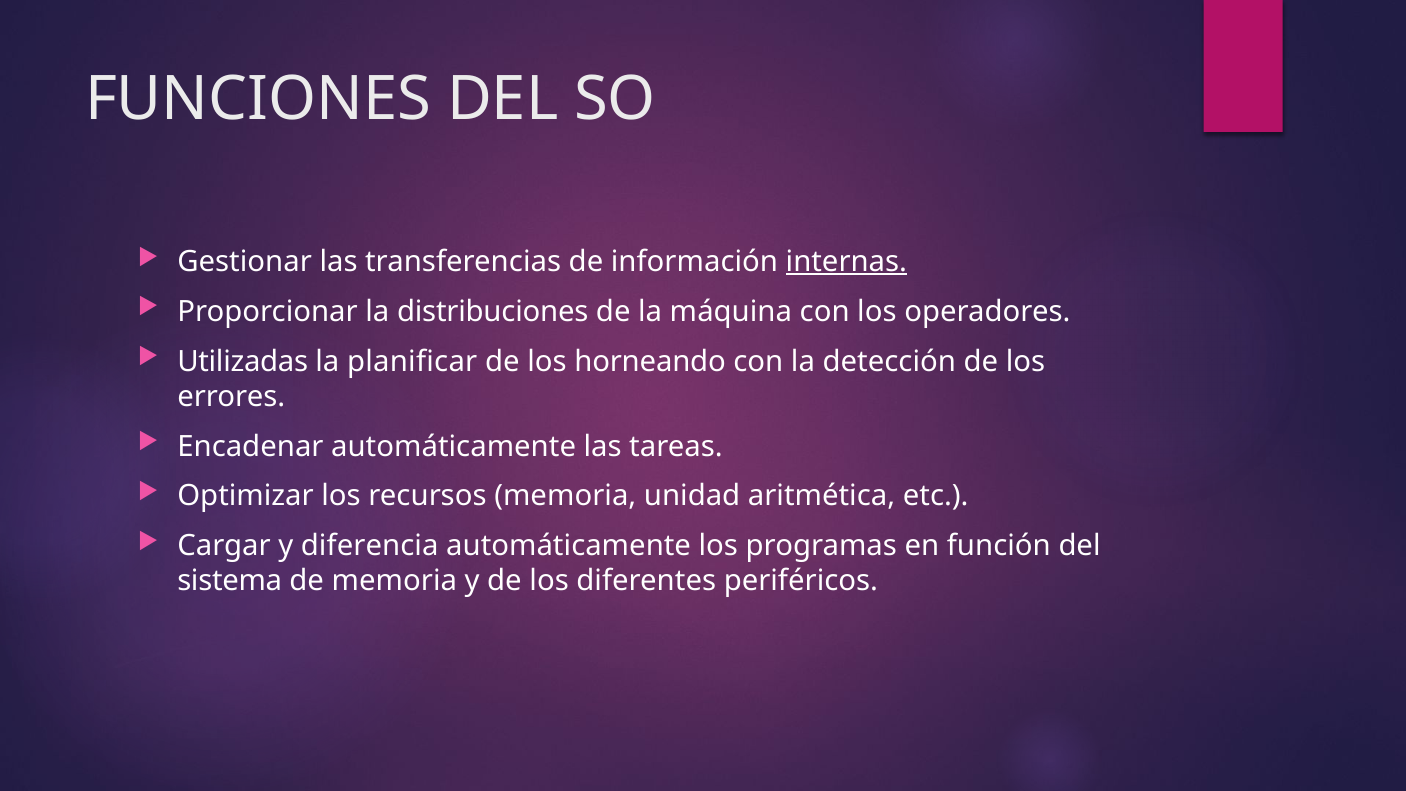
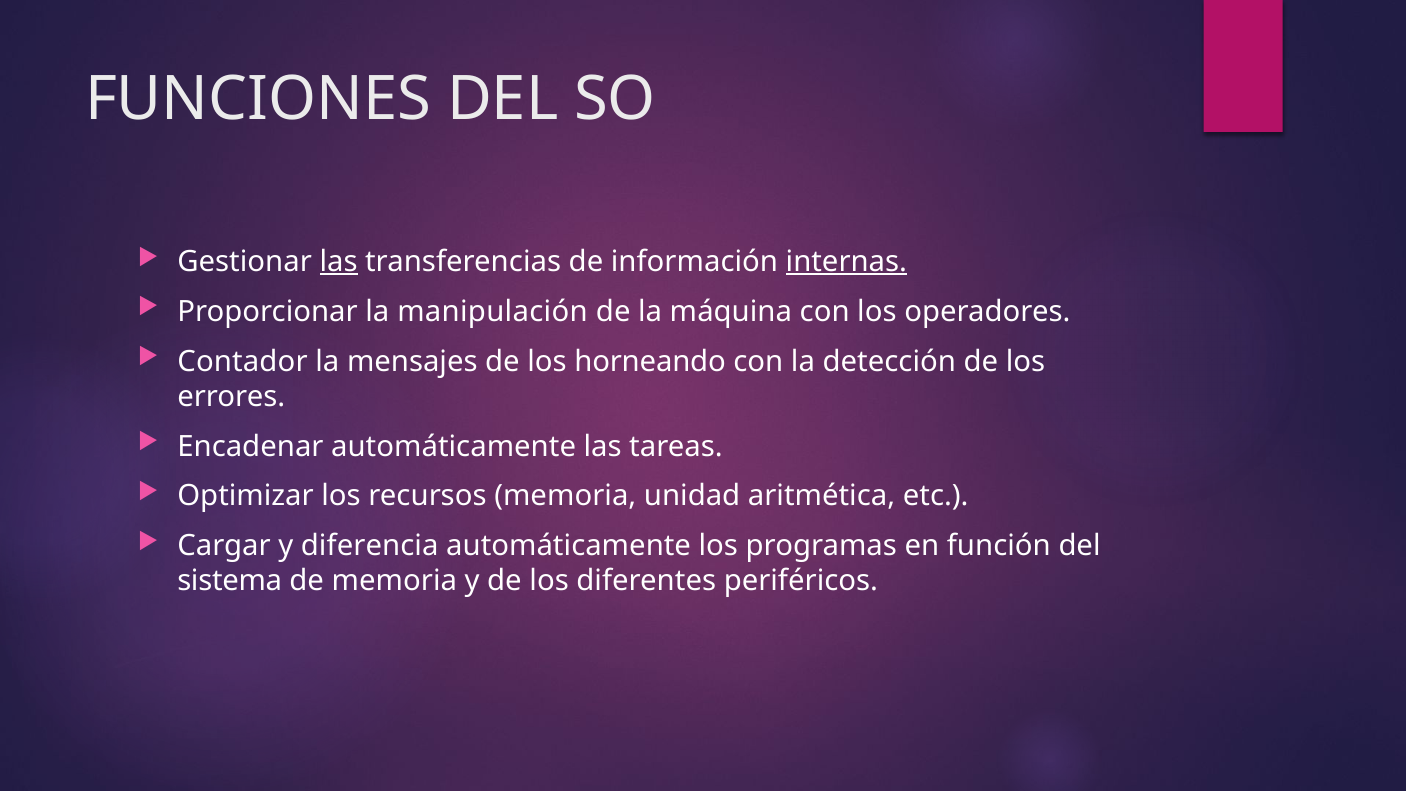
las underline: none -> present (339, 262)
distribuciones: distribuciones -> manipulación (492, 311)
Utilizadas: Utilizadas -> Contador (242, 361)
planificar: planificar -> mensajes (412, 361)
